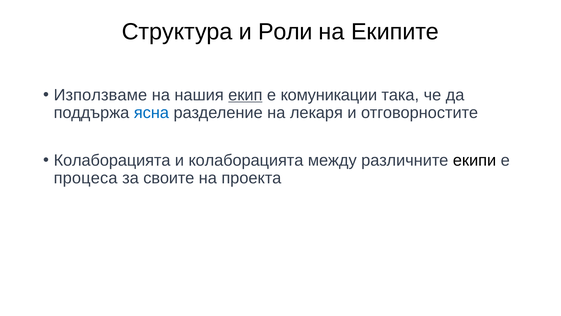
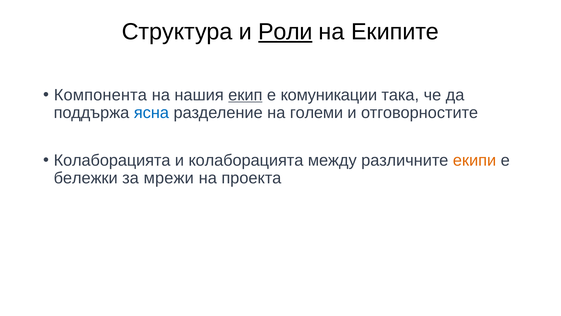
Роли underline: none -> present (285, 32)
Използваме: Използваме -> Компонента (100, 95)
лекаря: лекаря -> големи (316, 112)
екипи colour: black -> orange (475, 160)
процеса: процеса -> бележки (86, 178)
своите: своите -> мрежи (169, 178)
